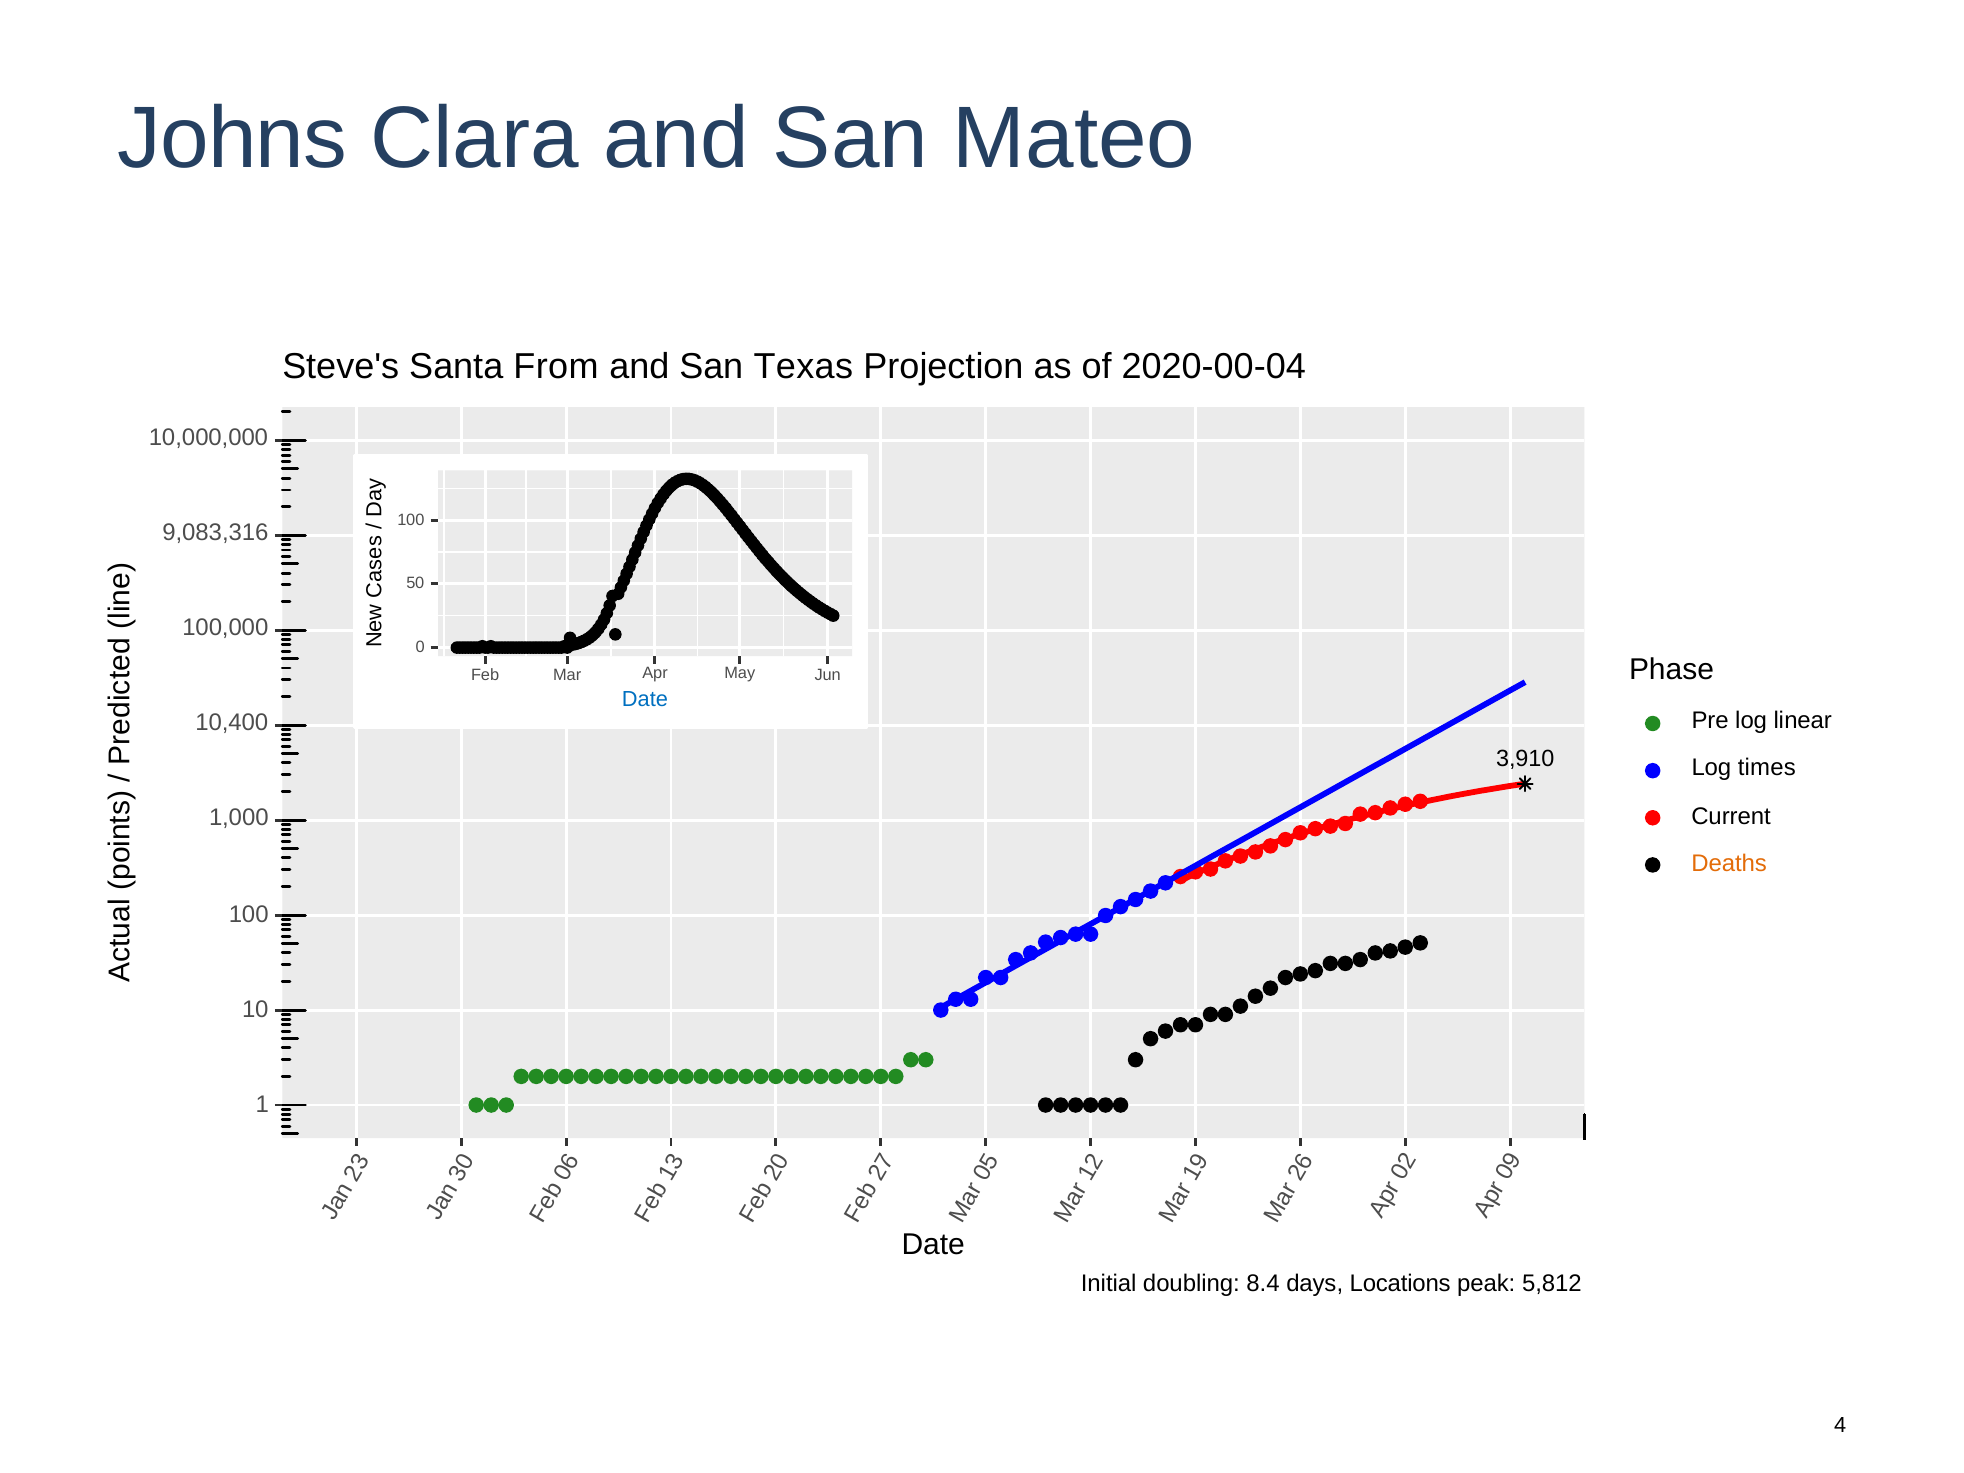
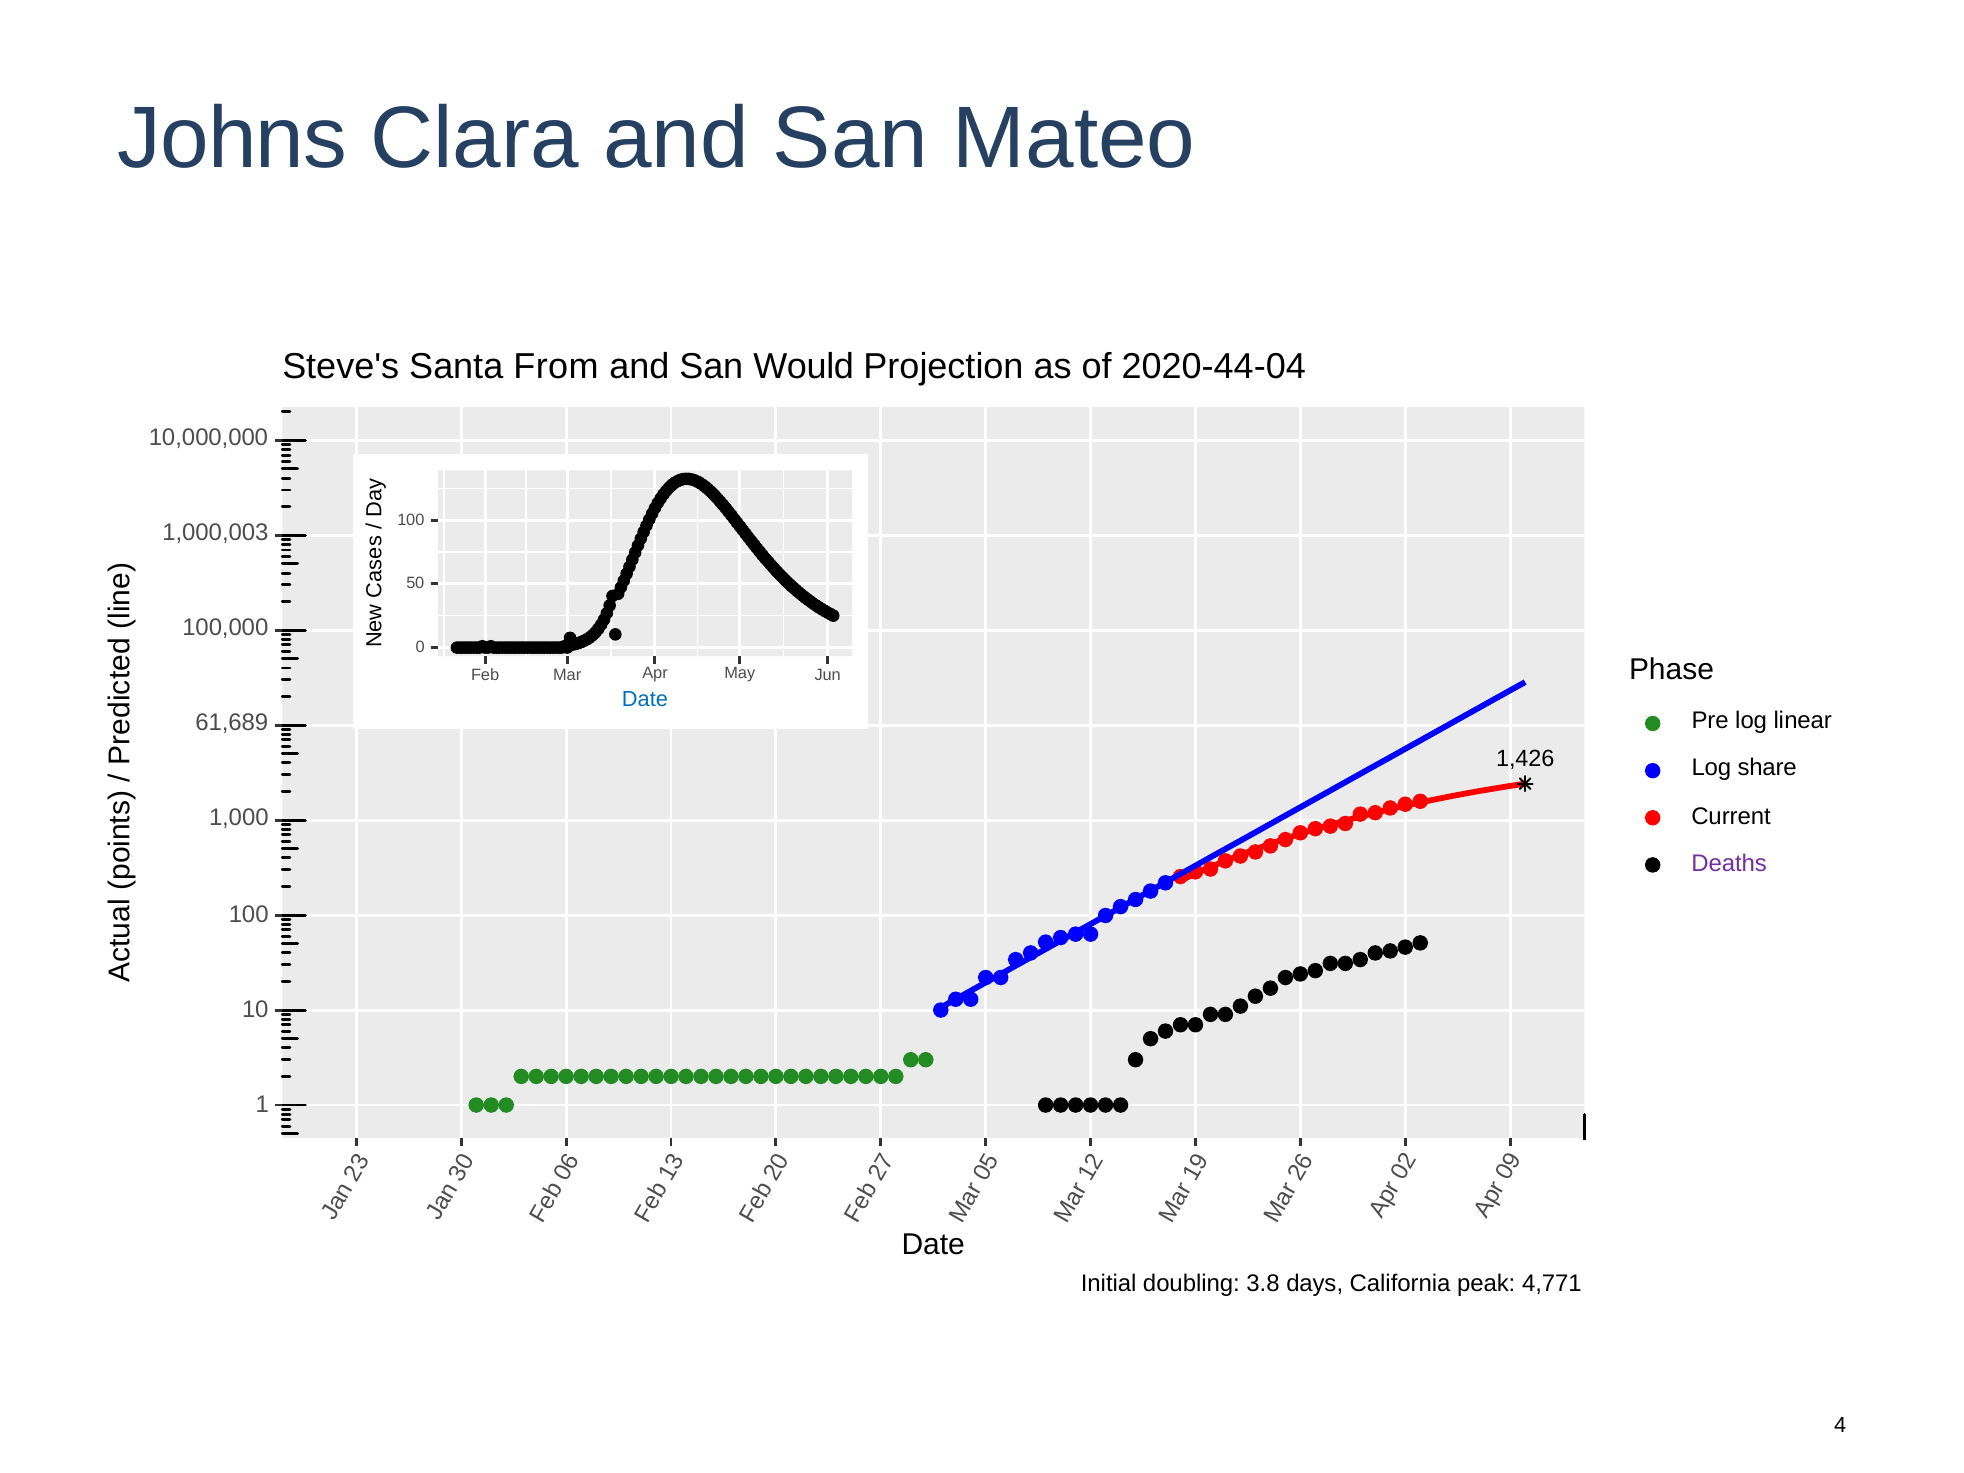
Texas: Texas -> Would (804, 366)
2020-00-04: 2020-00-04 -> 2020-44-04 (1214, 366)
9,083,316: 9,083,316 -> 1,000,003 (215, 533)
10,400: 10,400 -> 61,689 (232, 723)
3,910: 3,910 -> 1,426 (1525, 759)
times: times -> share (1767, 767)
Deaths colour: orange -> purple (1729, 864)
8.4: 8.4 -> 3.8 (1263, 1284)
Locations: Locations -> California (1400, 1284)
5,812: 5,812 -> 4,771 (1552, 1284)
